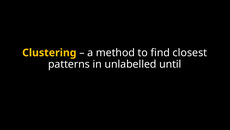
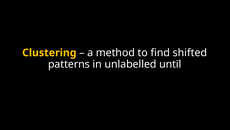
closest: closest -> shifted (190, 53)
